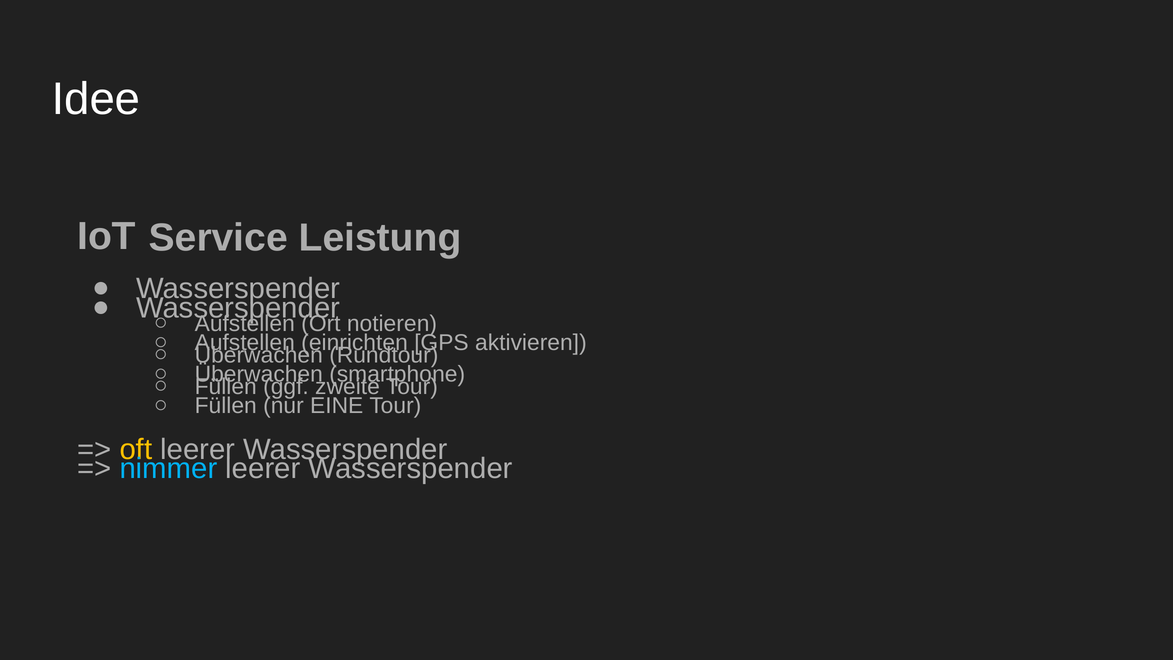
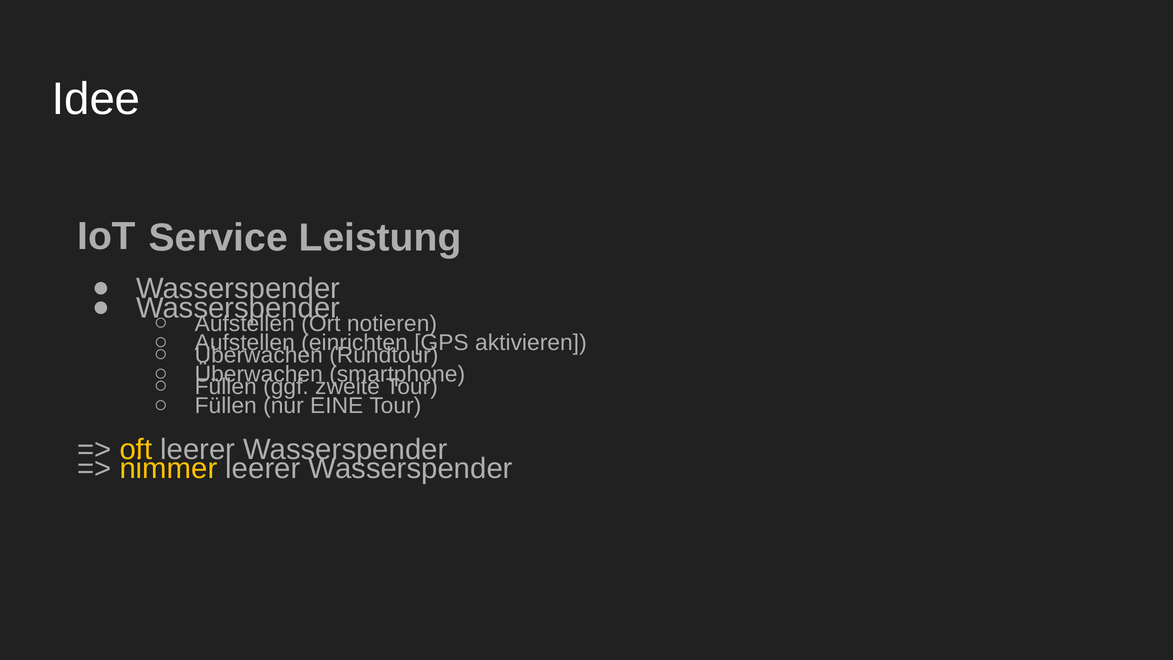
nimmer colour: light blue -> yellow (168, 469)
